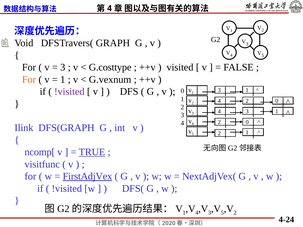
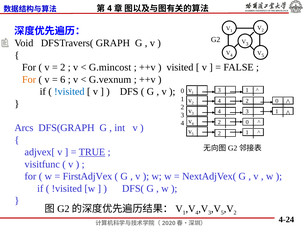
3: 3 -> 2 (63, 67)
G.costtype: G.costtype -> G.mincost (110, 67)
1: 1 -> 6 (63, 80)
!visited colour: purple -> blue (69, 92)
Ilink: Ilink -> Arcs (24, 128)
ncomp[: ncomp[ -> adjvex[ (40, 152)
FirstAdjVex underline: present -> none (87, 177)
